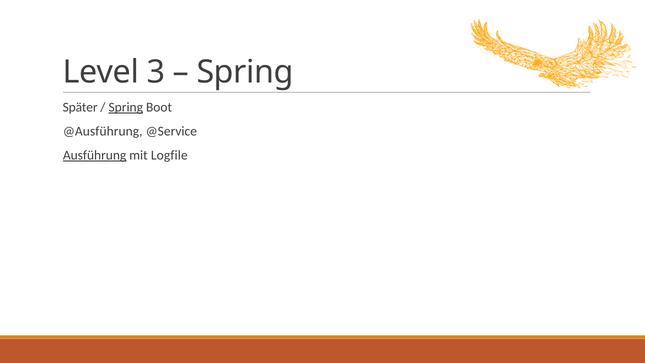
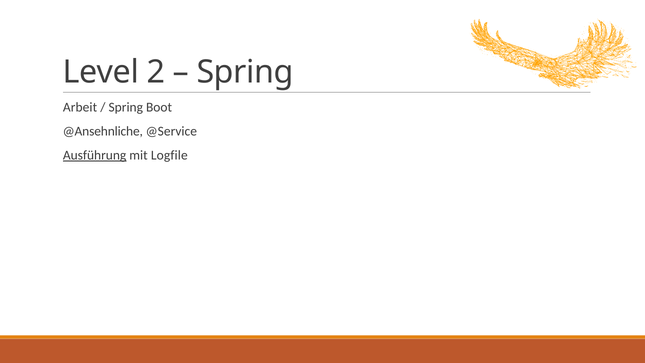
3: 3 -> 2 (156, 72)
Später: Später -> Arbeit (80, 107)
Spring underline: present -> none (126, 107)
@Ausführung: @Ausführung -> @Ansehnliche (103, 131)
